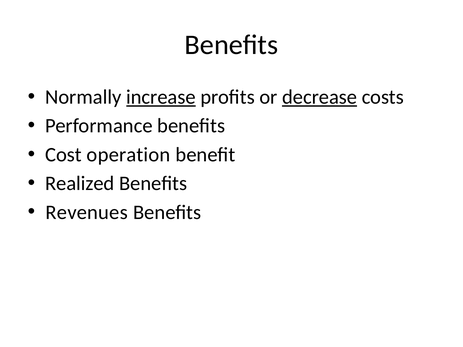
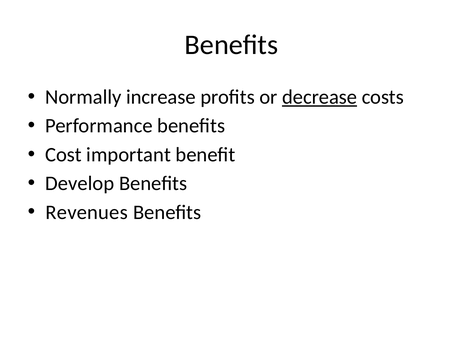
increase underline: present -> none (161, 97)
operation: operation -> important (129, 155)
Realized: Realized -> Develop (80, 184)
